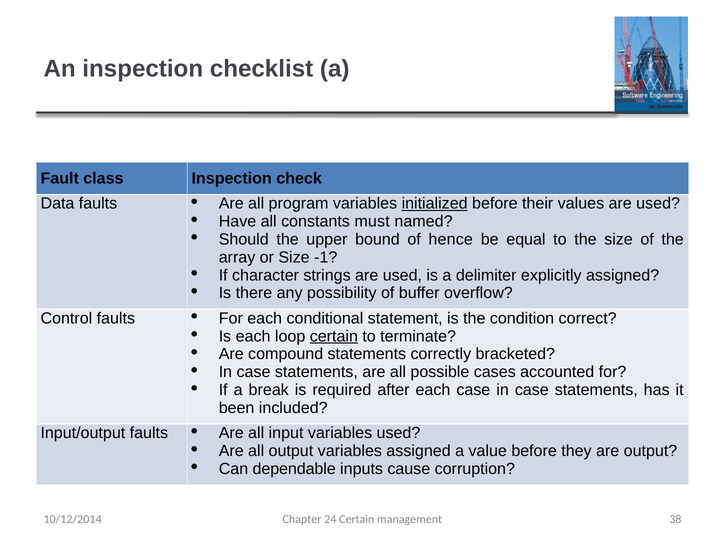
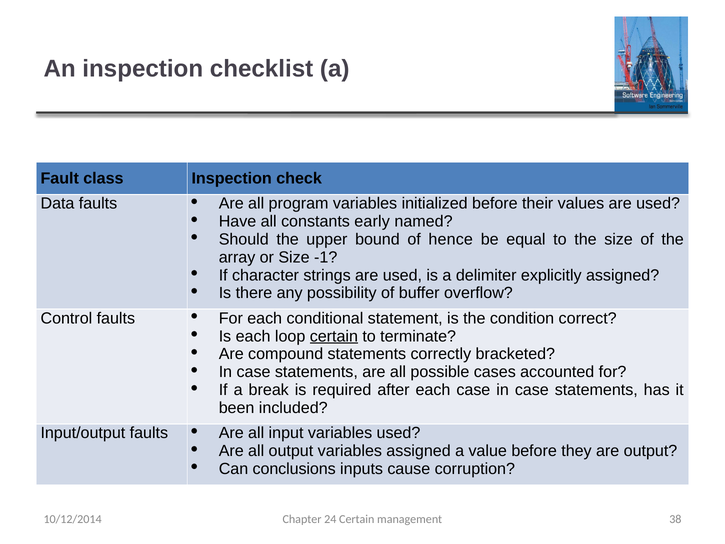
initialized underline: present -> none (435, 204)
must: must -> early (372, 221)
dependable: dependable -> conclusions (294, 469)
